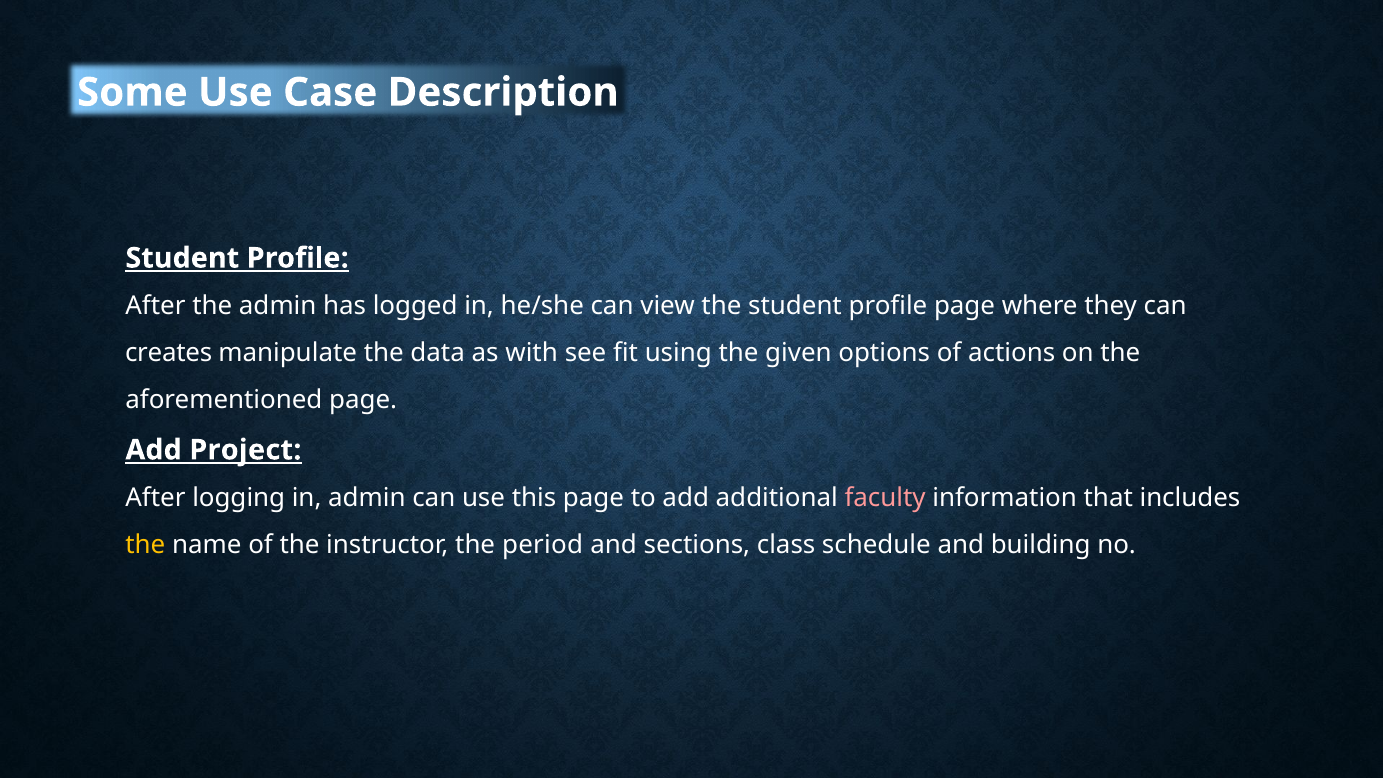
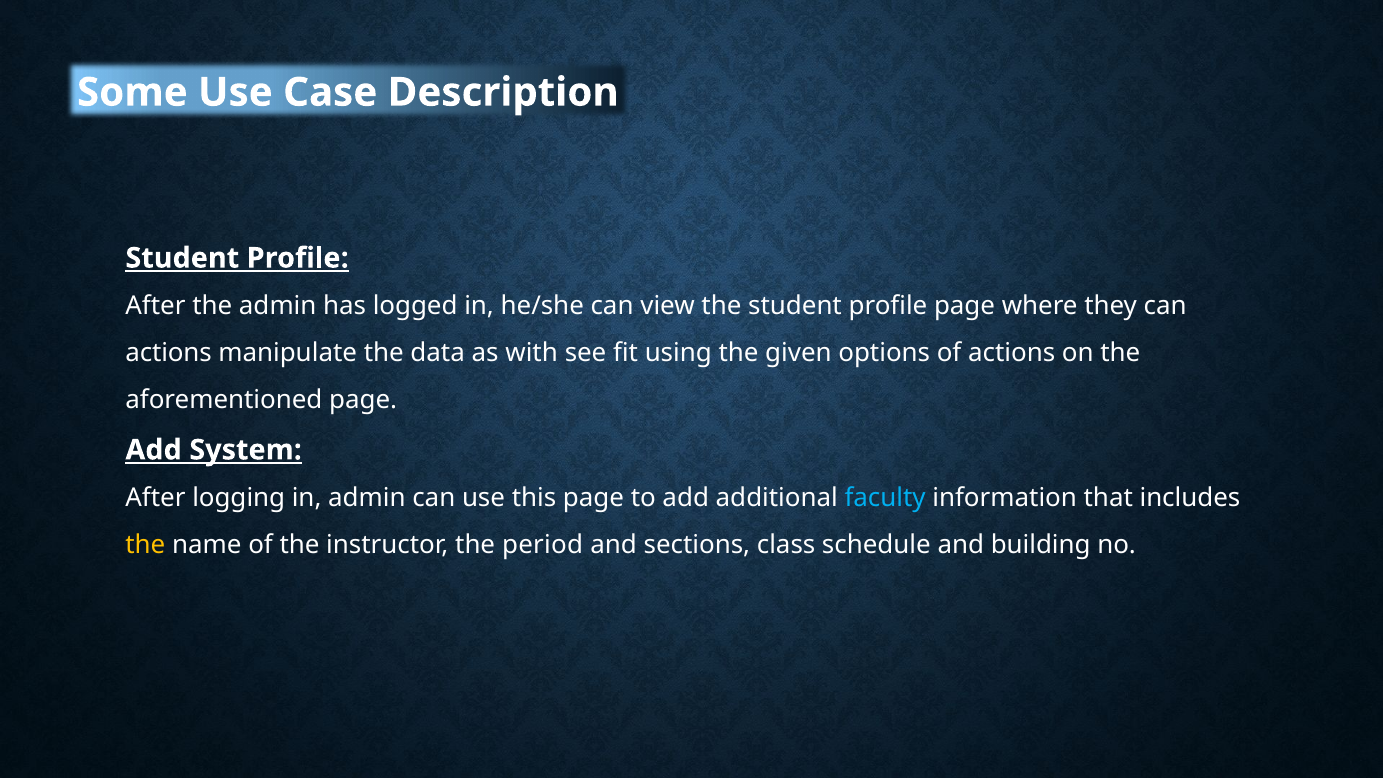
creates: creates -> actions (169, 353)
Project: Project -> System (246, 450)
faculty colour: pink -> light blue (885, 498)
